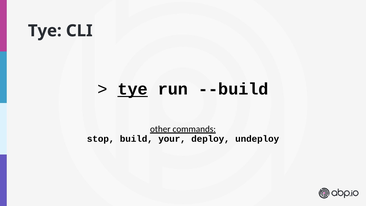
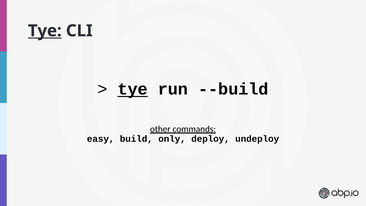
Tye underline: none -> present (45, 31)
stop: stop -> easy (101, 139)
your: your -> only (172, 139)
